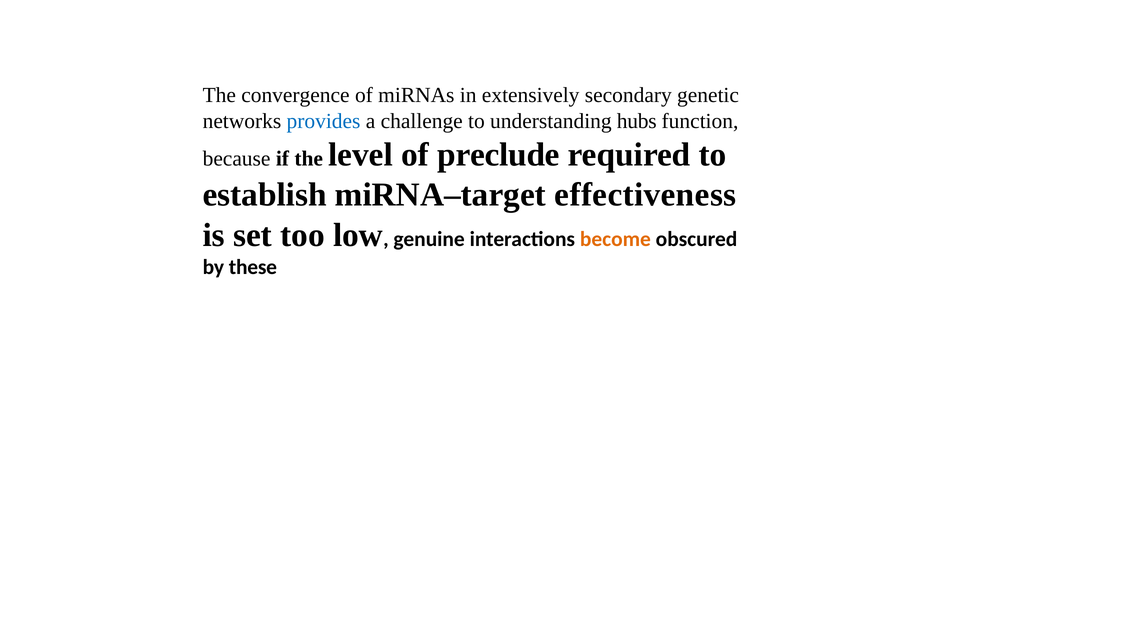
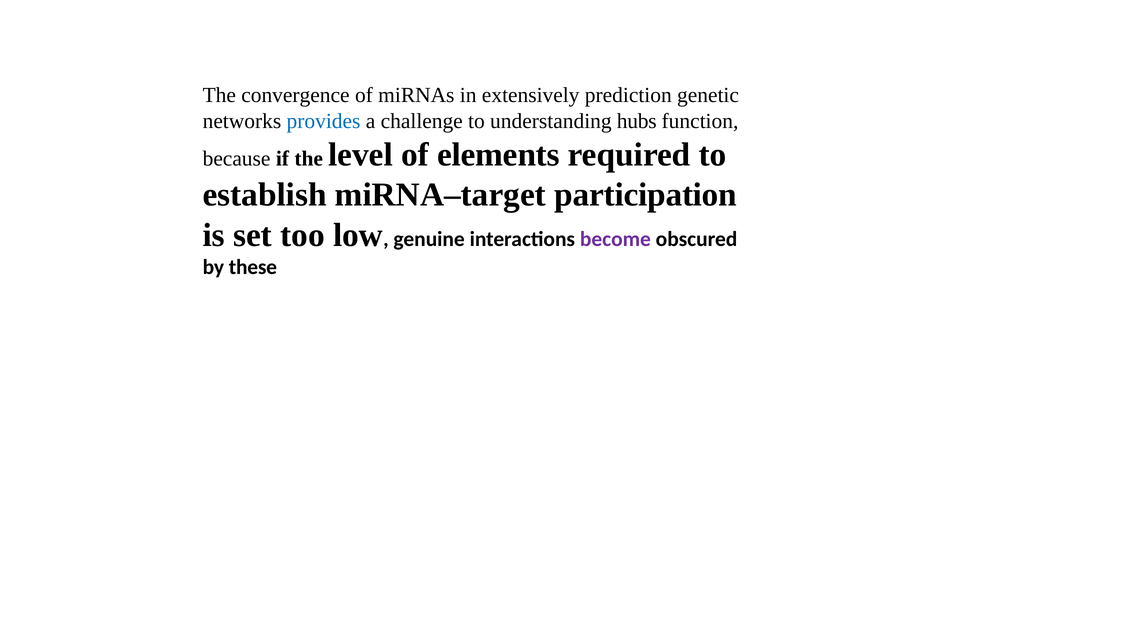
secondary: secondary -> prediction (628, 95)
preclude: preclude -> elements (499, 155)
effectiveness: effectiveness -> participation (646, 195)
become colour: orange -> purple (615, 239)
